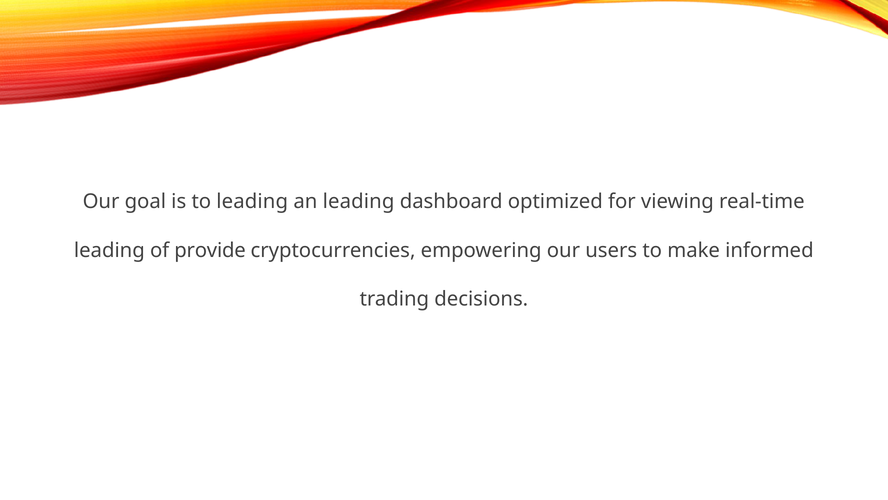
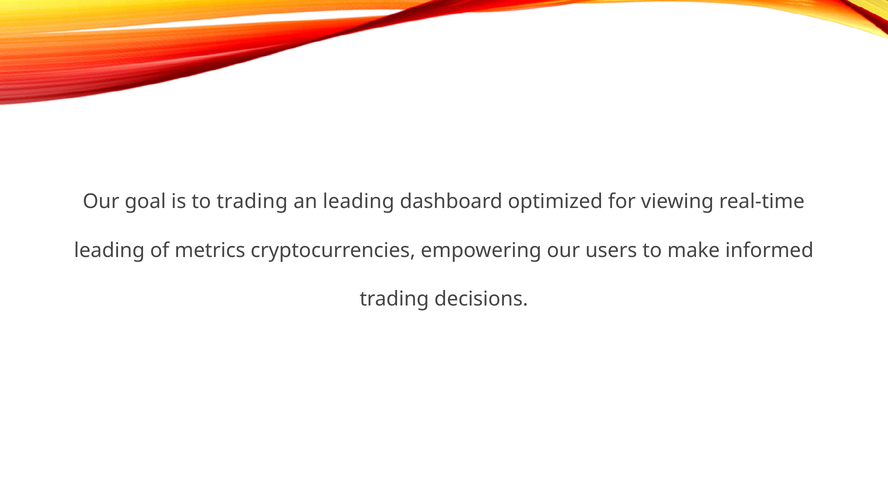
to leading: leading -> trading (252, 201)
provide: provide -> metrics (210, 250)
